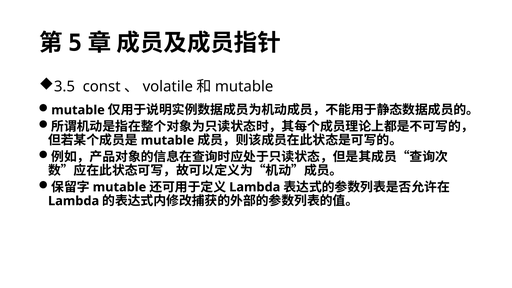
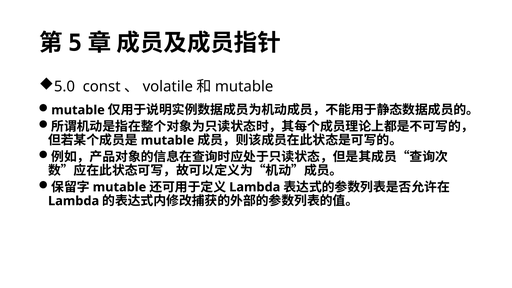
3.5: 3.5 -> 5.0 (64, 87)
